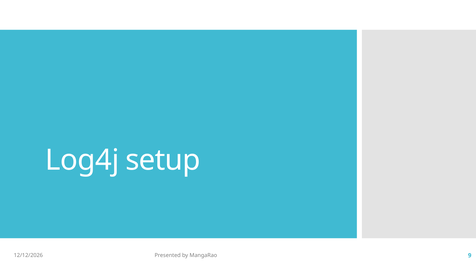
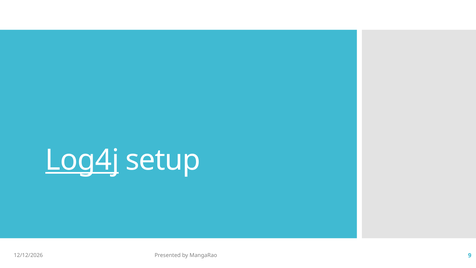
Log4j underline: none -> present (82, 160)
